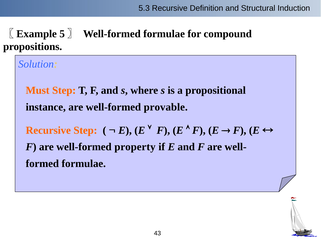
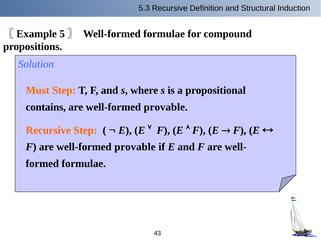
instance: instance -> contains (46, 107)
F are well-formed property: property -> provable (135, 147)
